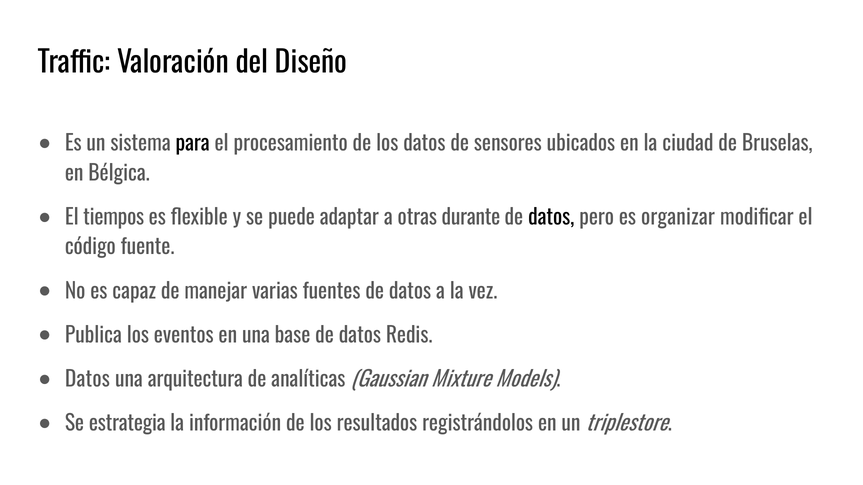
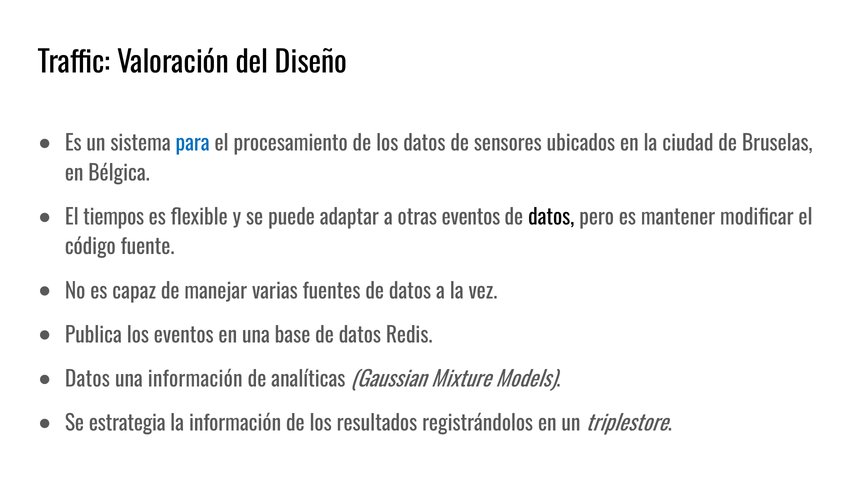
para colour: black -> blue (193, 144)
otras durante: durante -> eventos (471, 218)
organizar: organizar -> mantener (678, 218)
una arquitectura: arquitectura -> información (195, 380)
